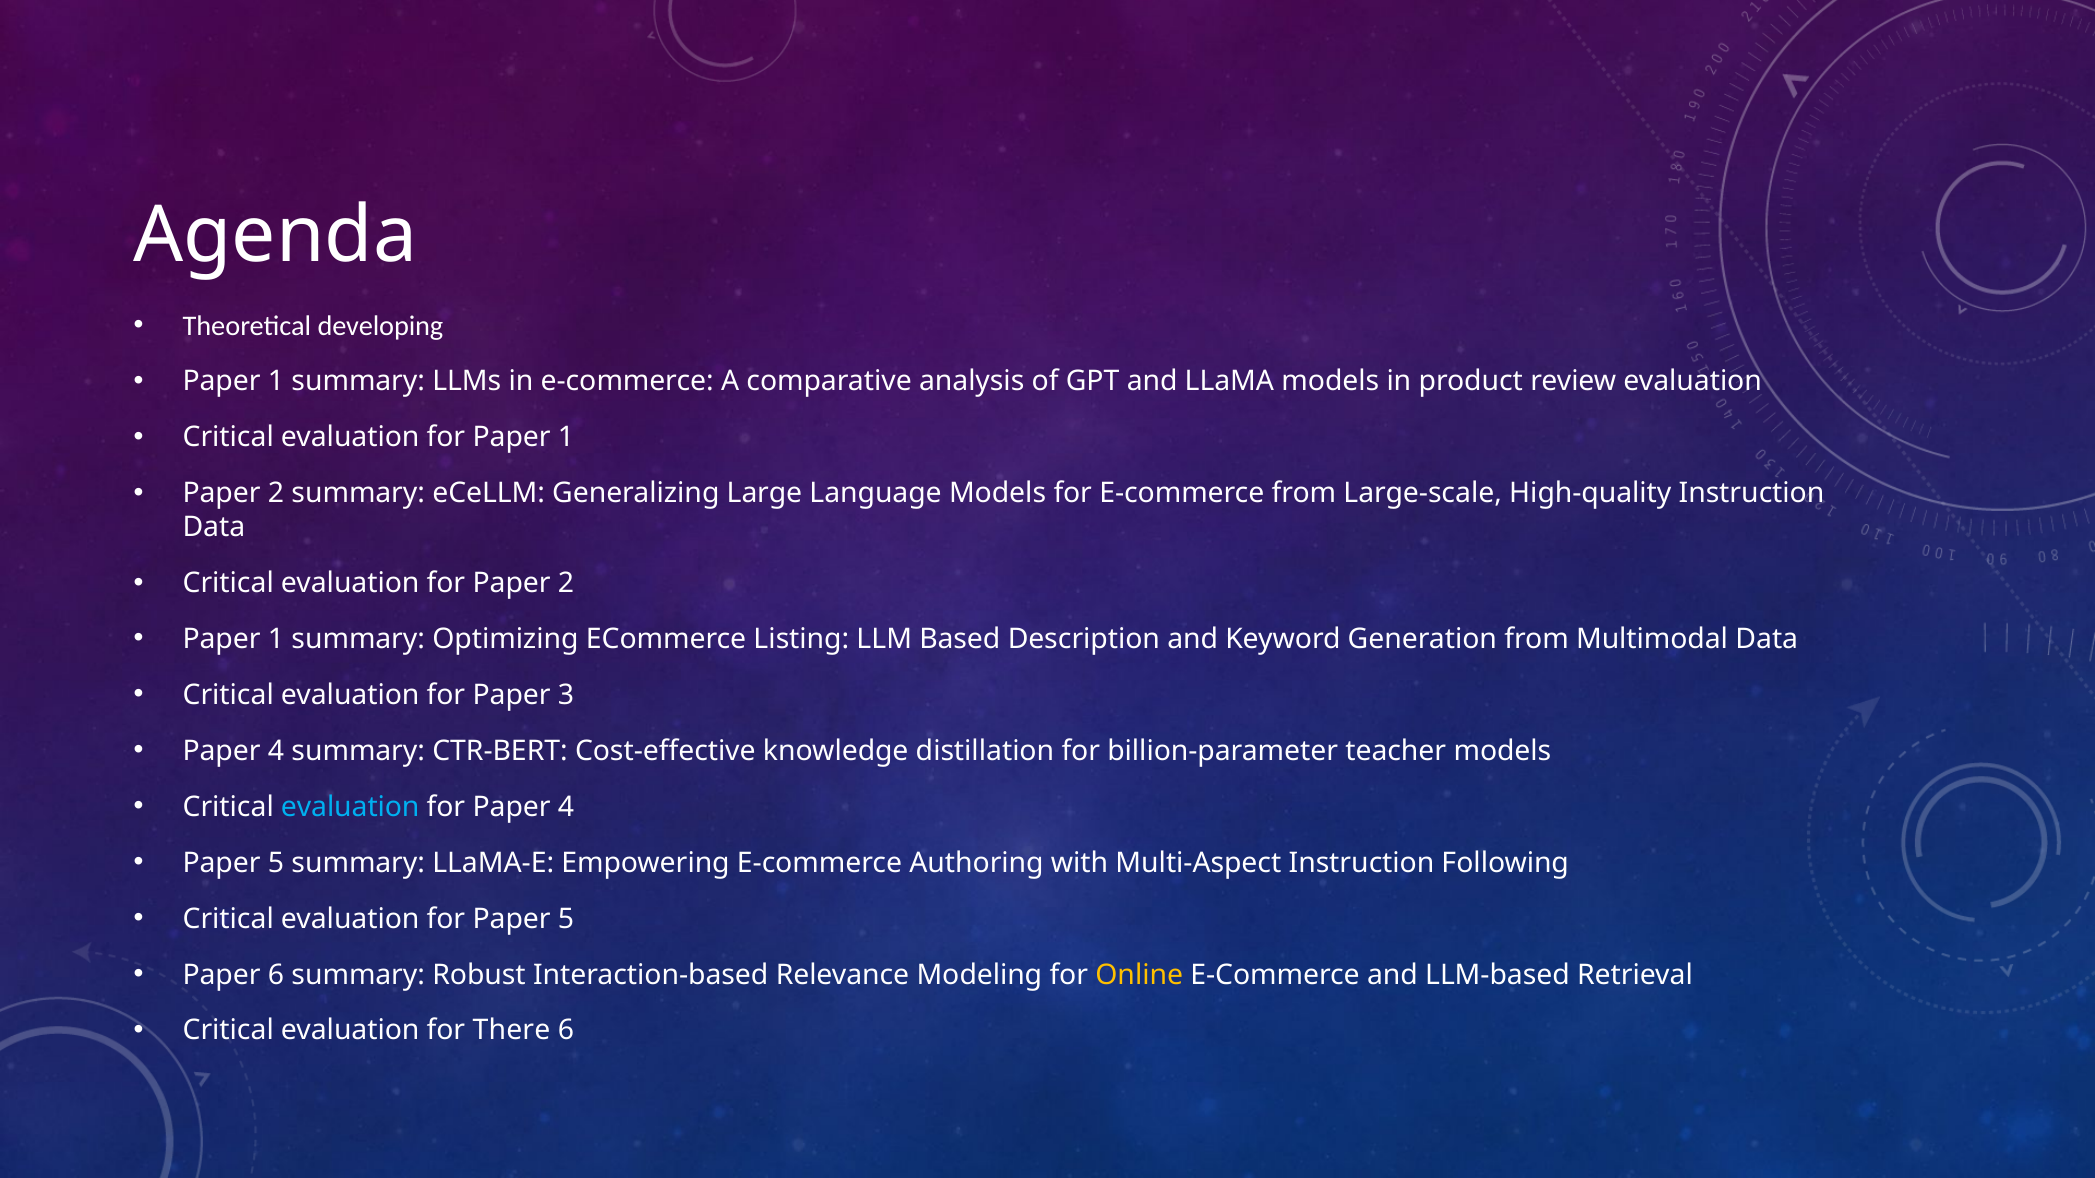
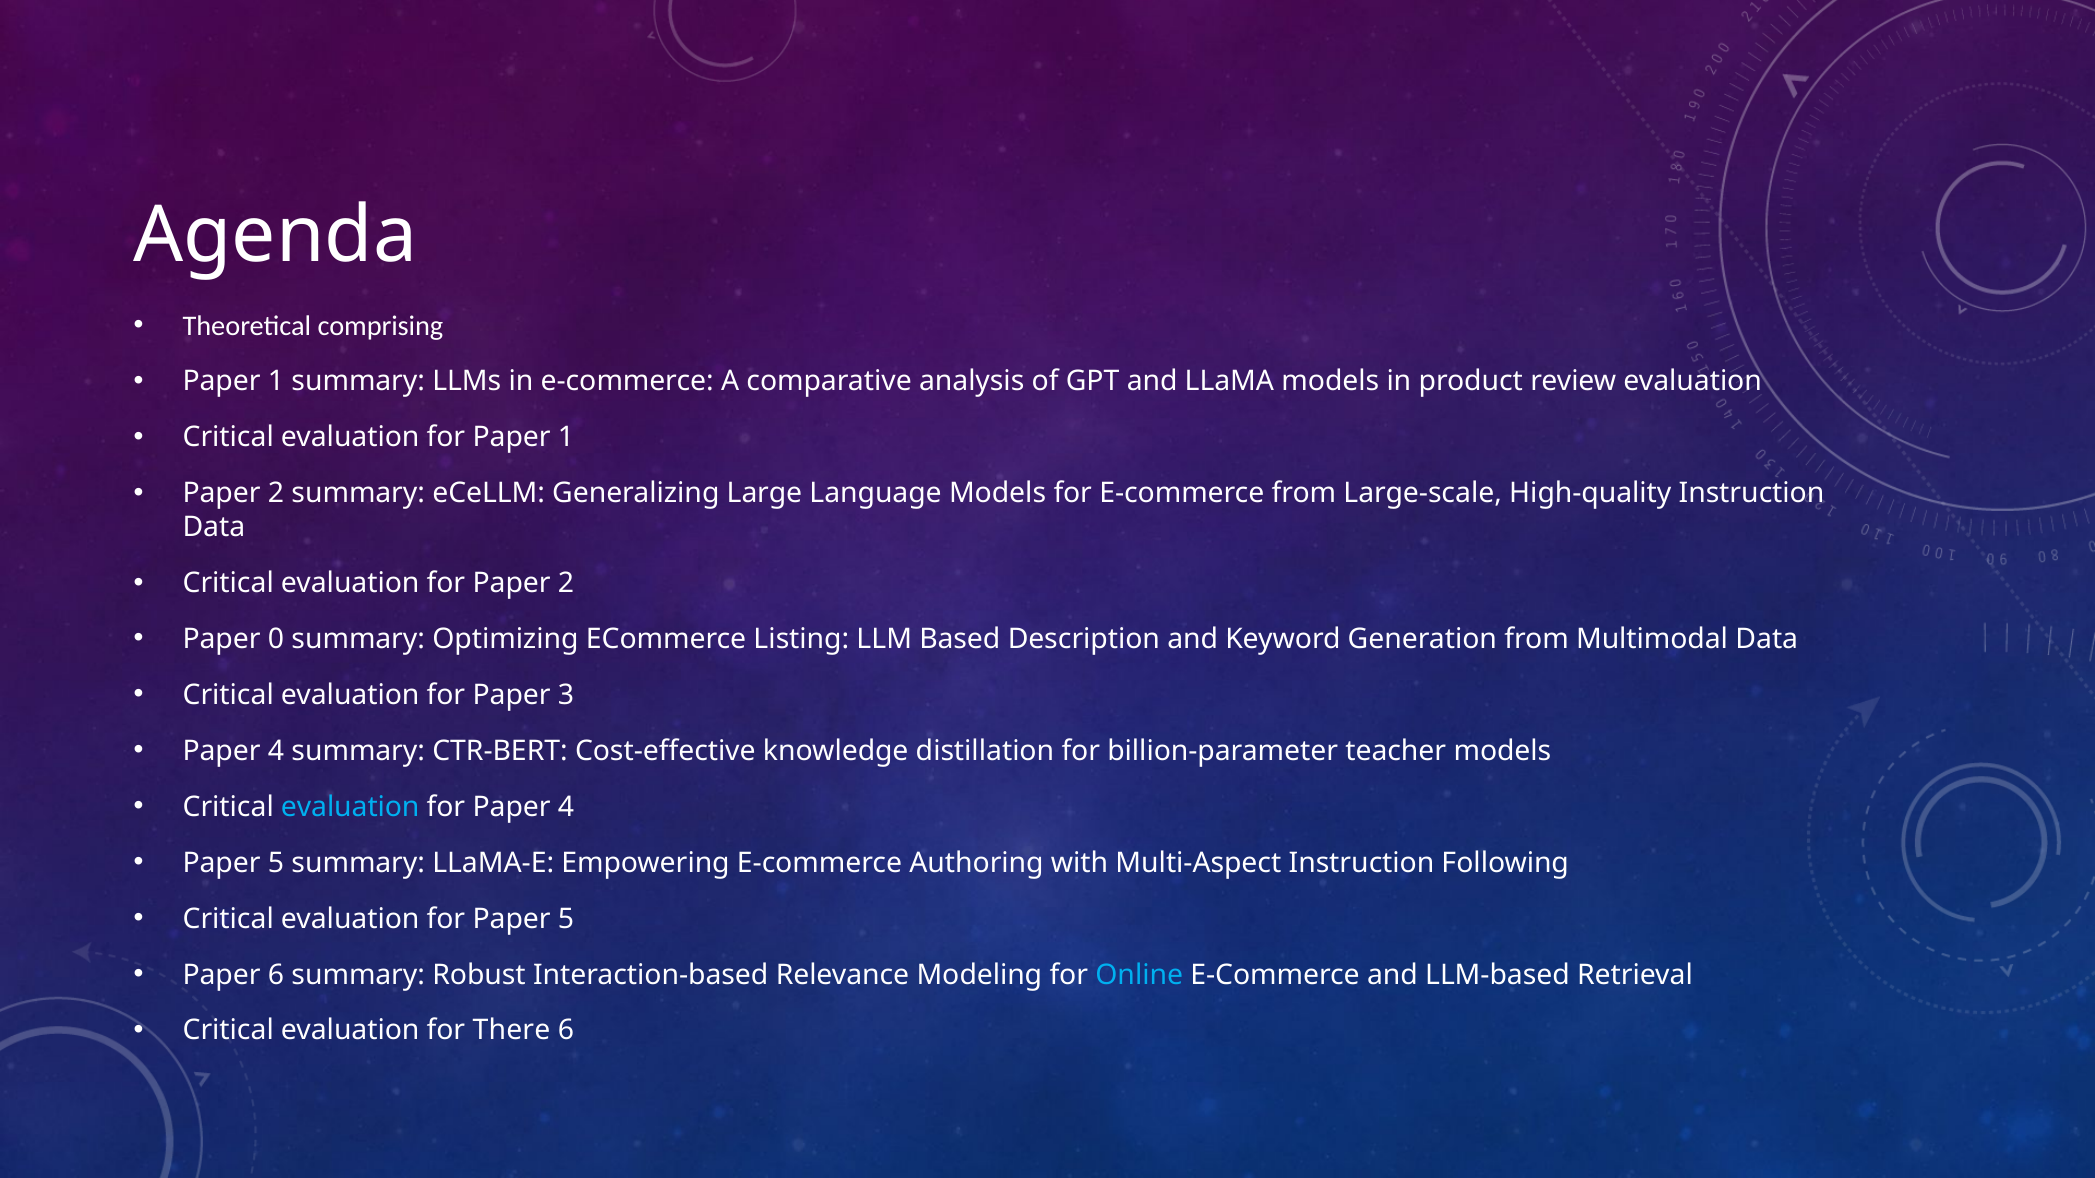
developing: developing -> comprising (380, 326)
1: 1 -> 0 (276, 639)
Online colour: yellow -> light blue (1139, 975)
